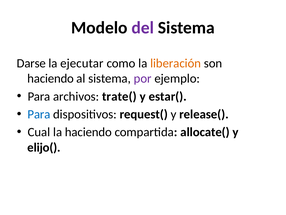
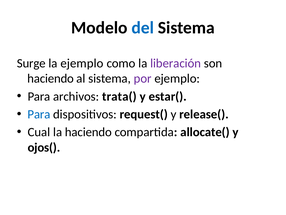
del colour: purple -> blue (143, 28)
Darse: Darse -> Surge (31, 63)
la ejecutar: ejecutar -> ejemplo (82, 63)
liberación colour: orange -> purple (176, 63)
trate(: trate( -> trata( (119, 96)
elijo(: elijo( -> ojos( (44, 147)
